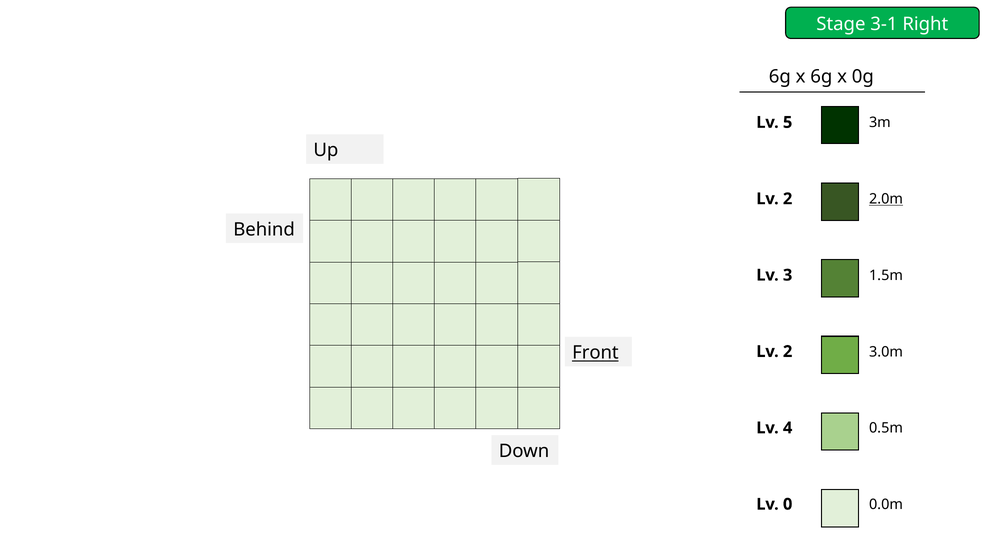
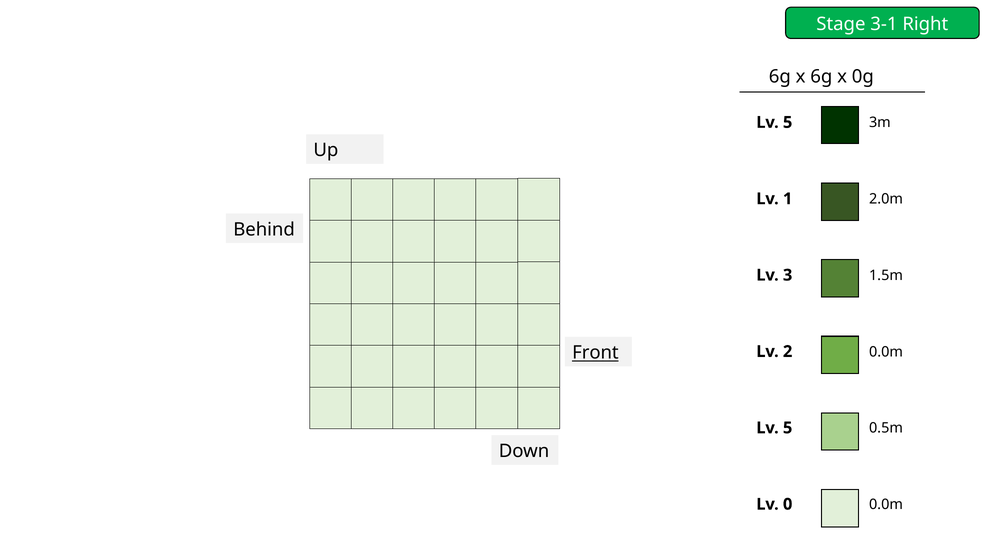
2.0m underline: present -> none (886, 199)
2: 2 -> 1 (788, 199)
3.0m: 3.0m -> 0.0m (886, 352)
4: 4 -> 5 (788, 428)
